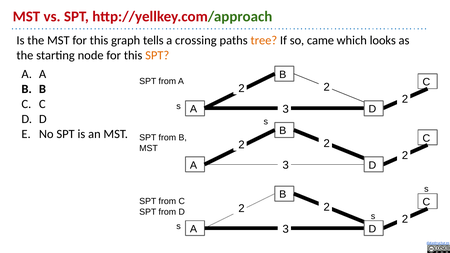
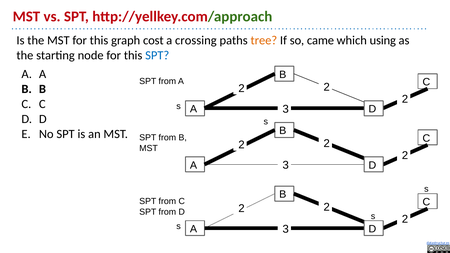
tells: tells -> cost (153, 40)
looks: looks -> using (383, 40)
SPT colour: orange -> blue (157, 55)
